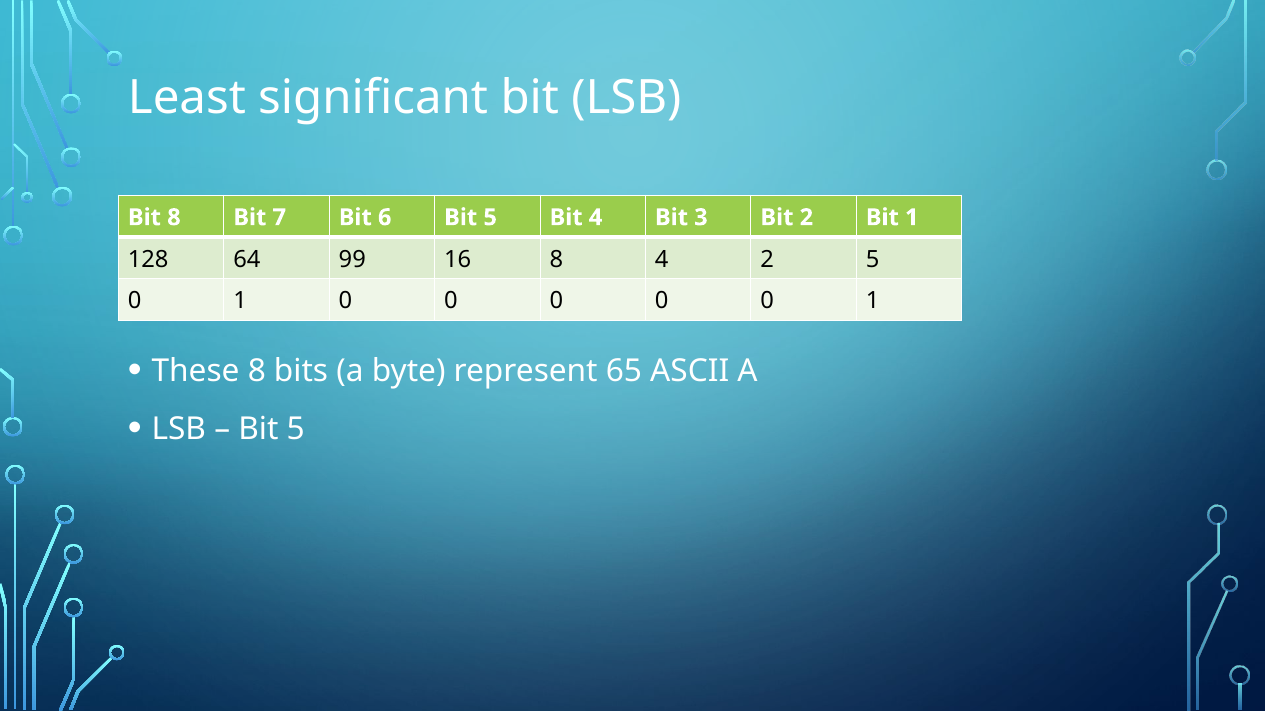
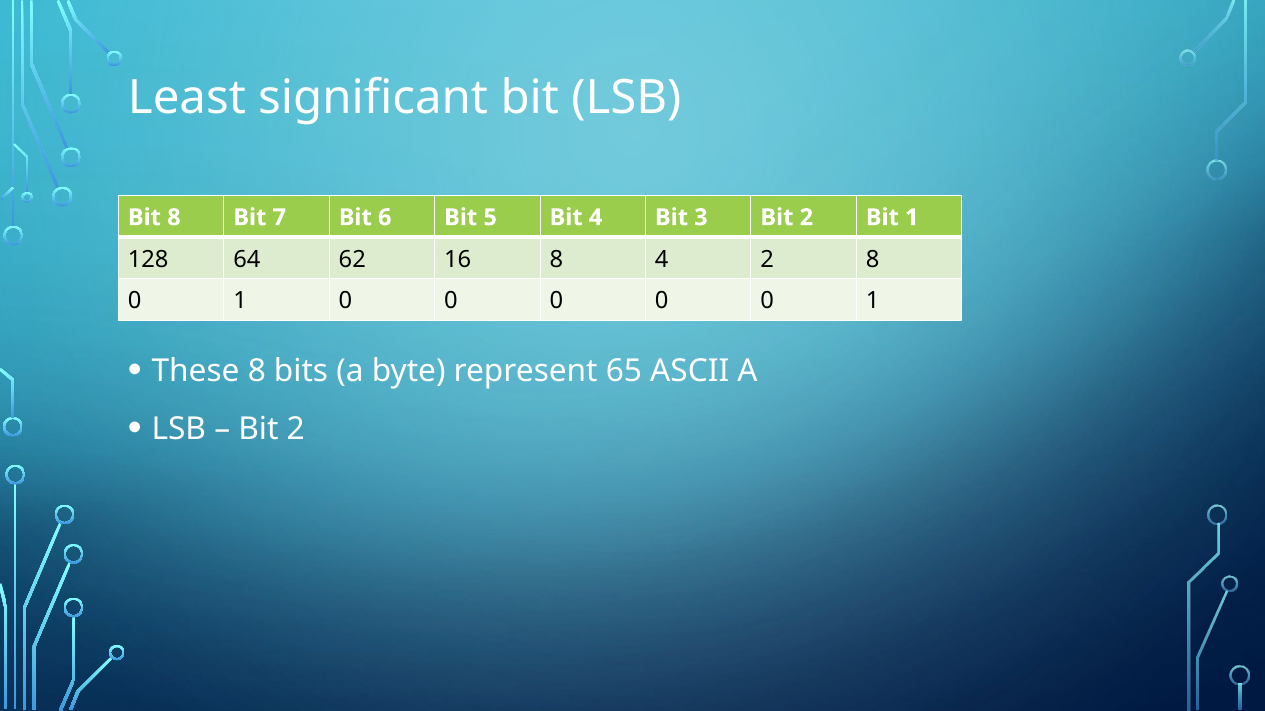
99: 99 -> 62 (352, 259)
2 5: 5 -> 8 (873, 259)
5: 5 -> 2 (296, 430)
